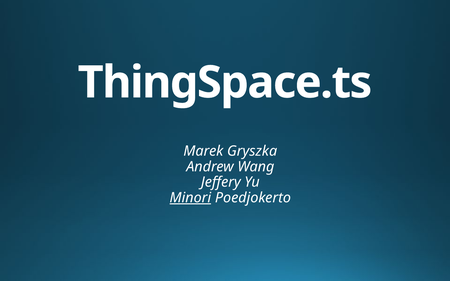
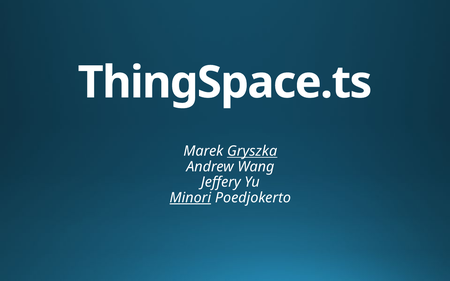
Gryszka underline: none -> present (252, 151)
